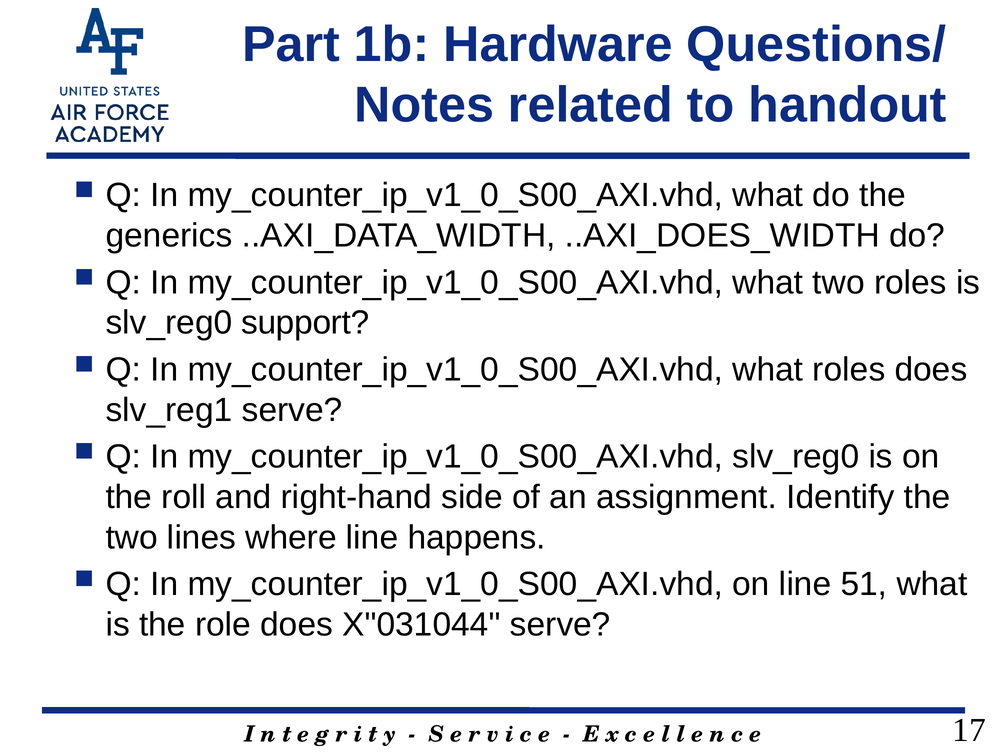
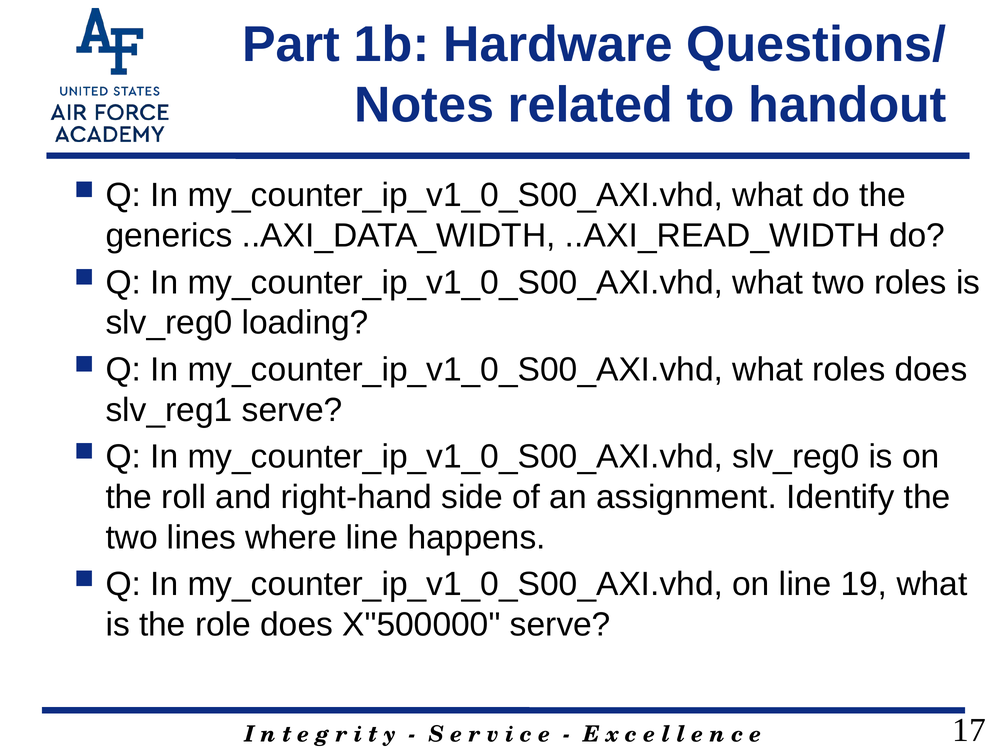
..AXI_DOES_WIDTH: ..AXI_DOES_WIDTH -> ..AXI_READ_WIDTH (722, 236)
support: support -> loading (305, 323)
51: 51 -> 19 (864, 585)
X"031044: X"031044 -> X"500000 (421, 625)
